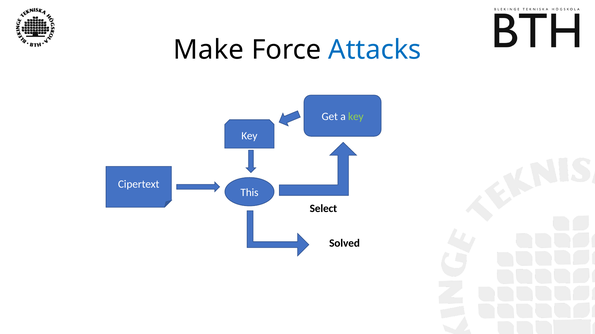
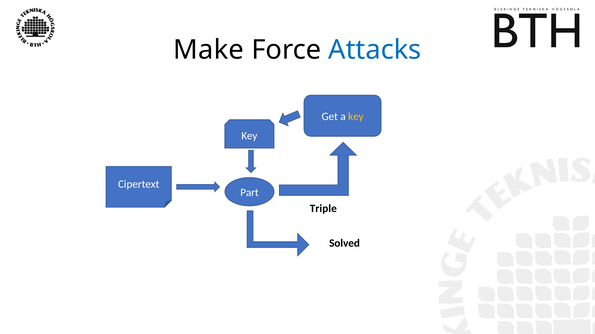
key colour: light green -> yellow (356, 117)
This: This -> Part (250, 193)
Select: Select -> Triple (323, 209)
